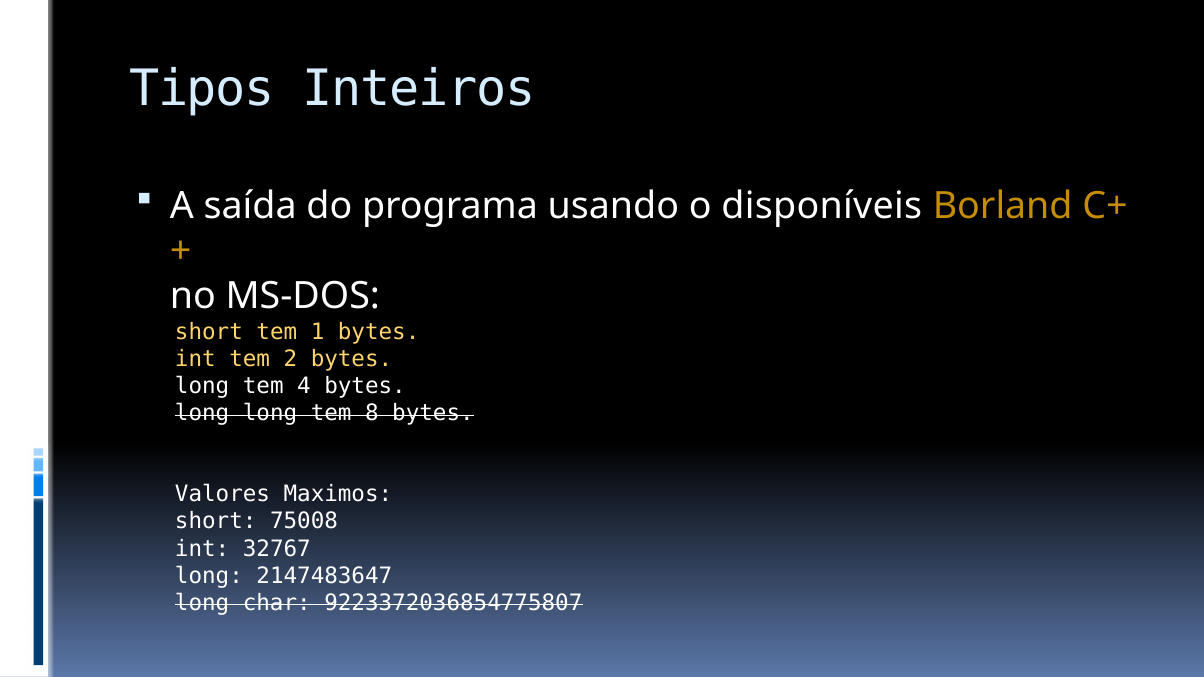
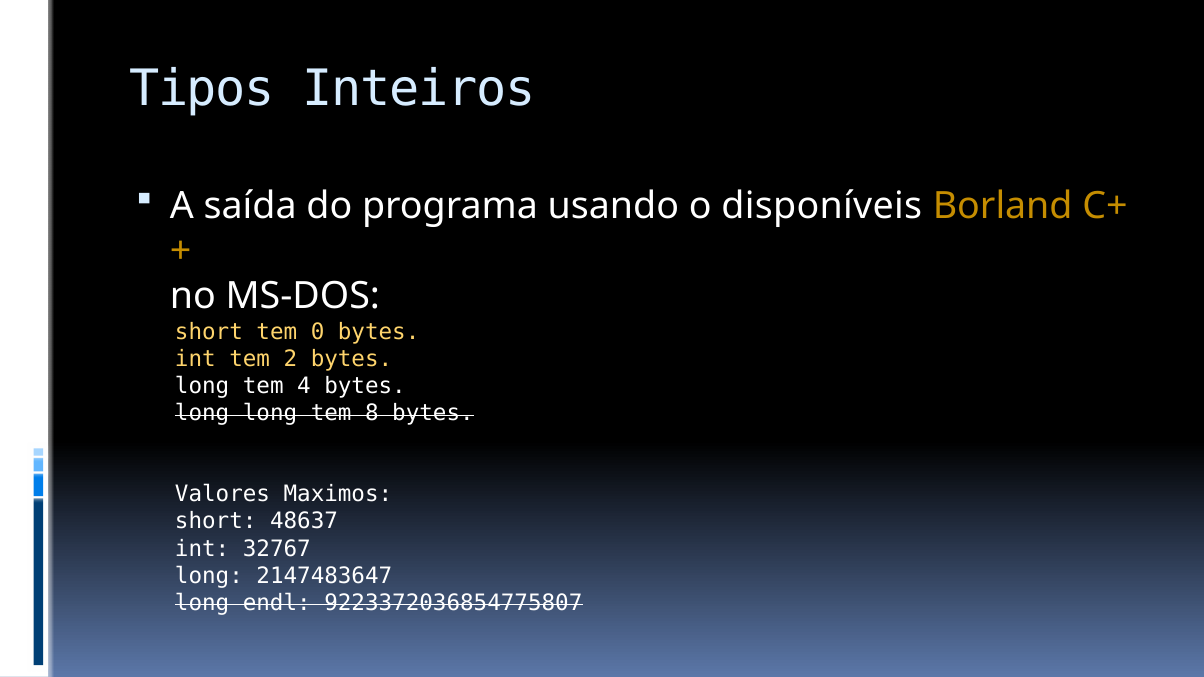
1: 1 -> 0 (318, 332)
75008: 75008 -> 48637 (304, 522)
char: char -> endl (277, 603)
